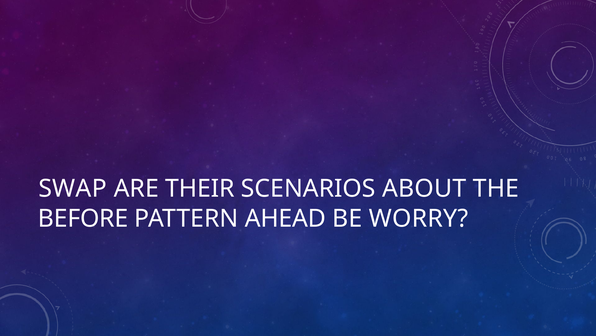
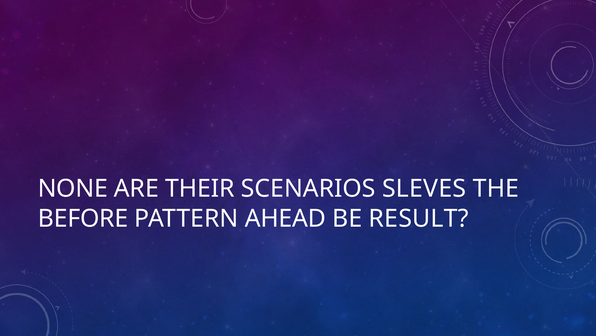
SWAP: SWAP -> NONE (73, 188)
ABOUT: ABOUT -> SLEVES (424, 188)
WORRY: WORRY -> RESULT (419, 218)
